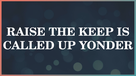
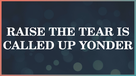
KEEP: KEEP -> TEAR (96, 32)
